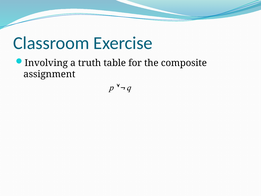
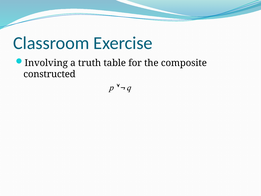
assignment: assignment -> constructed (50, 74)
